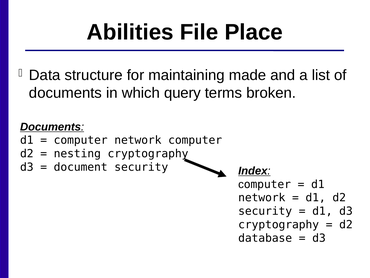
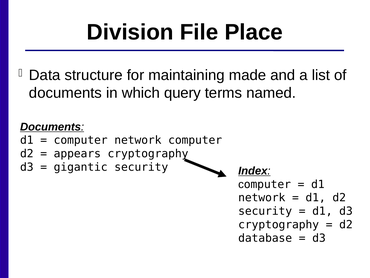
Abilities: Abilities -> Division (130, 32)
broken: broken -> named (271, 93)
nesting: nesting -> appears (77, 153)
document: document -> gigantic (81, 167)
